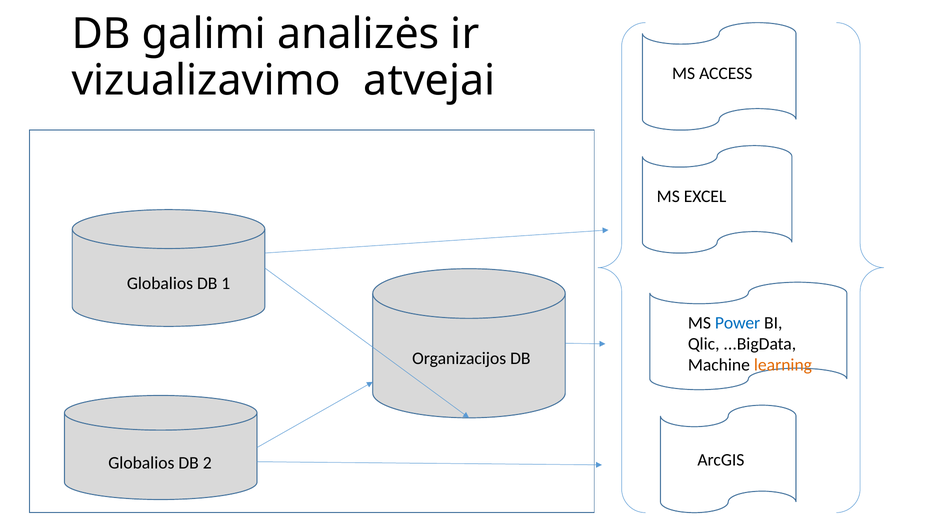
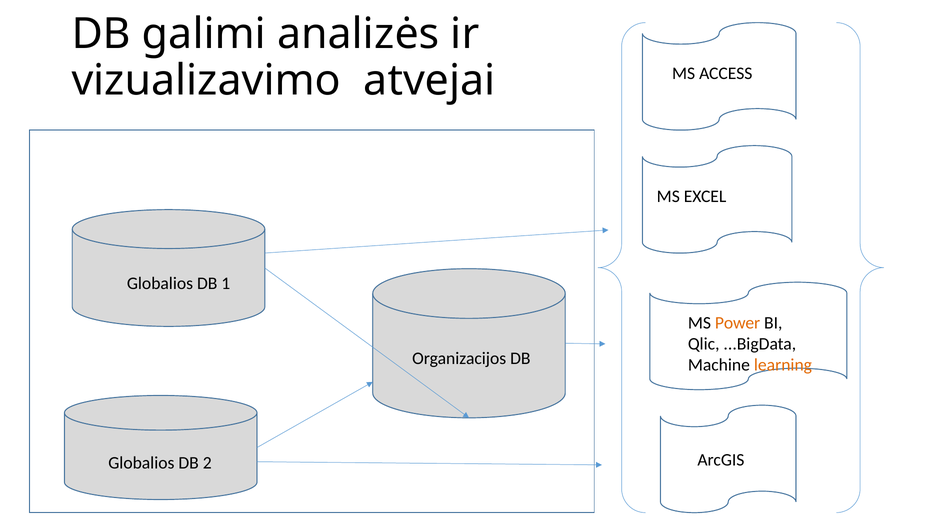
Power colour: blue -> orange (738, 323)
